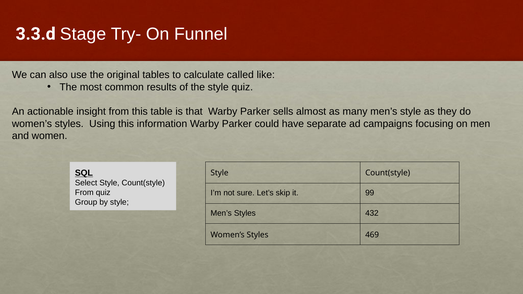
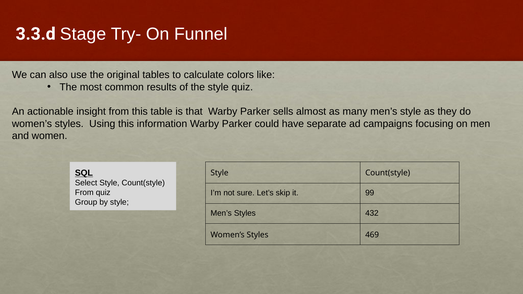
called: called -> colors (240, 75)
